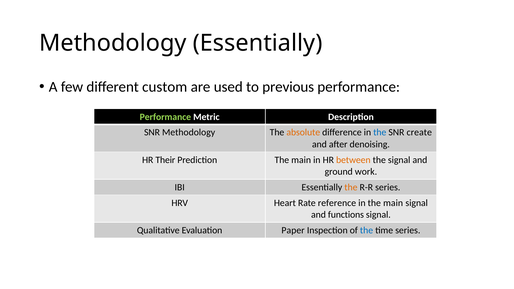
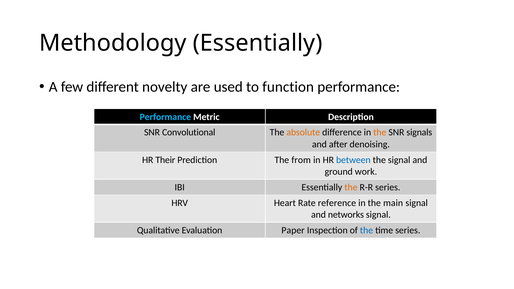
custom: custom -> novelty (165, 87)
previous: previous -> function (288, 87)
Performance colour: light green -> light blue (165, 117)
SNR Methodology: Methodology -> Convolutional (189, 133)
the colour: blue -> orange (380, 133)
create: create -> signals (419, 133)
Prediction The main: main -> from (301, 160)
between colour: orange -> blue (353, 160)
functions: functions -> networks (346, 215)
